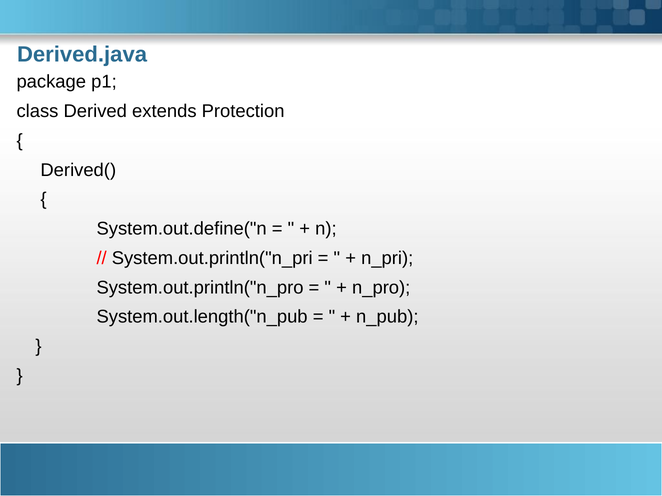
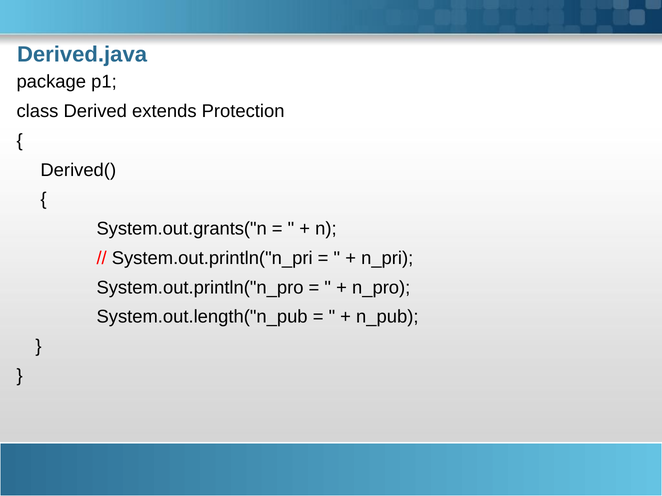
System.out.define("n: System.out.define("n -> System.out.grants("n (182, 229)
